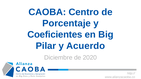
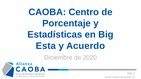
Coeficientes: Coeficientes -> Estadísticas (55, 35)
Pilar: Pilar -> Esta (46, 46)
